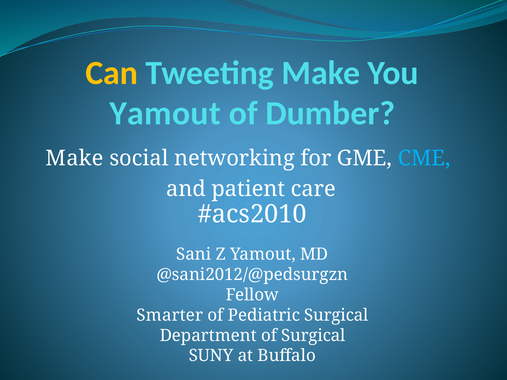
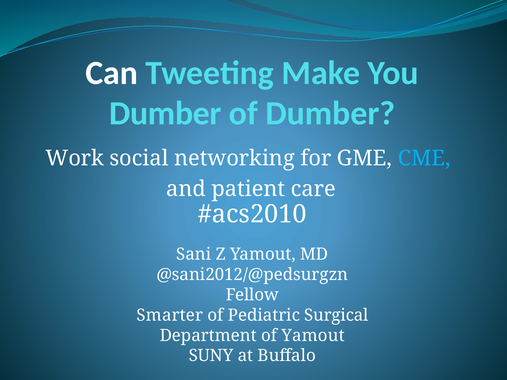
Can colour: yellow -> white (112, 73)
Yamout: Yamout -> Dumber (165, 114)
Make: Make -> Work (75, 158)
of Surgical: Surgical -> Yamout (313, 336)
